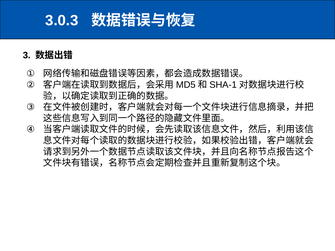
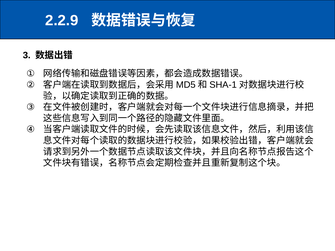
3.0.3: 3.0.3 -> 2.2.9 (62, 21)
